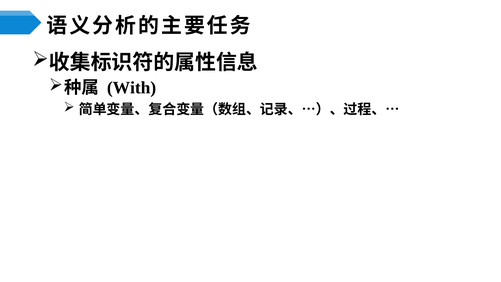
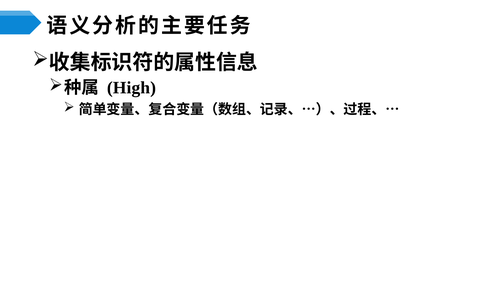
With: With -> High (131, 88)
